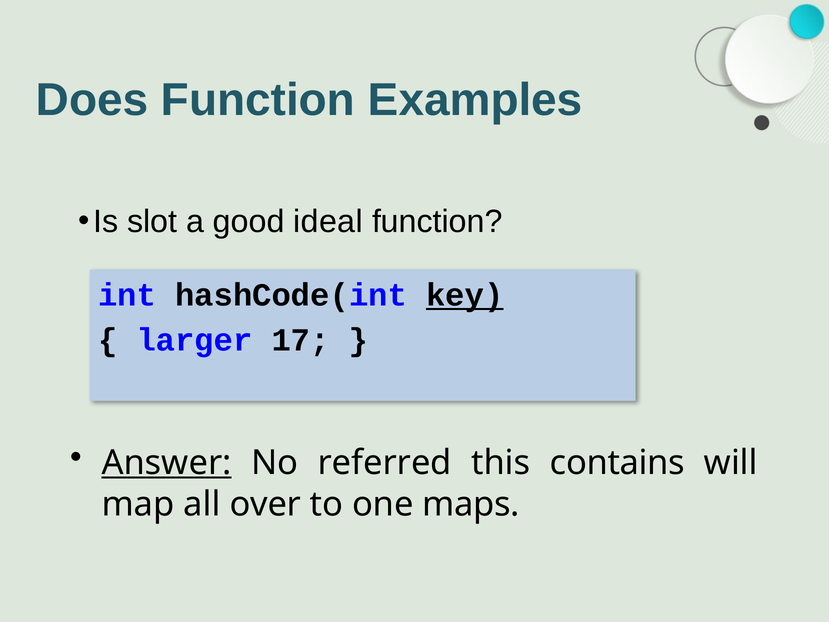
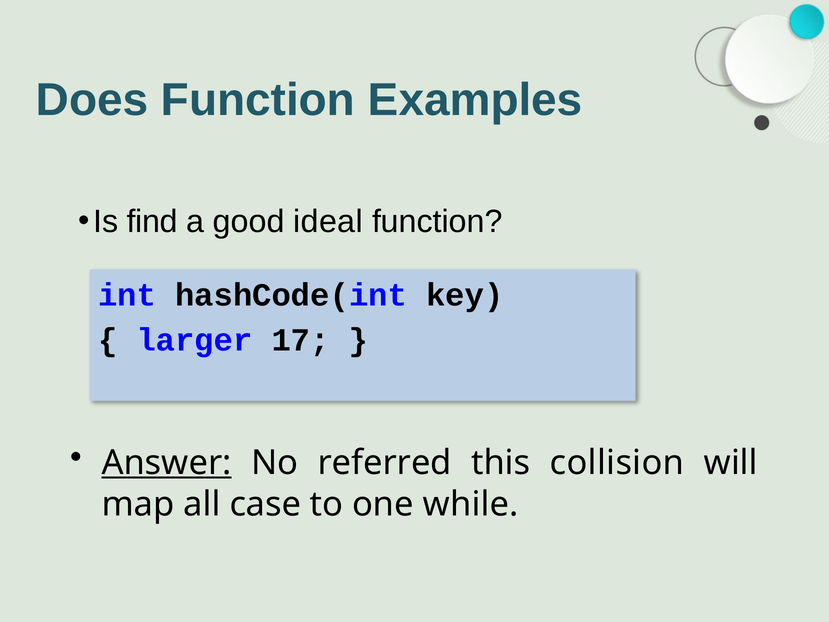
slot: slot -> find (152, 222)
key underline: present -> none (465, 295)
contains: contains -> collision (617, 463)
over: over -> case (265, 504)
maps: maps -> while (471, 504)
